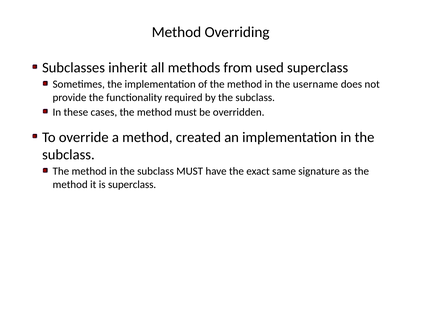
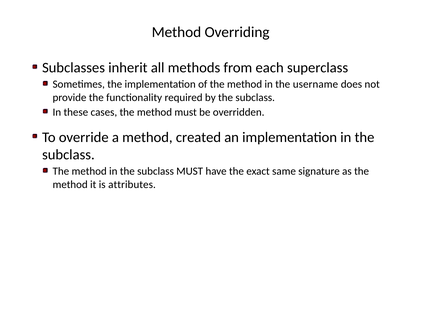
used: used -> each (270, 68)
is superclass: superclass -> attributes (132, 185)
